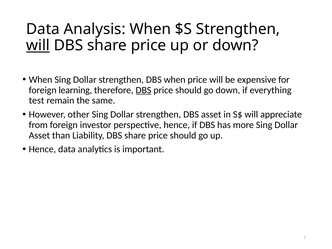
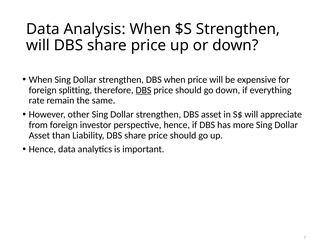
will underline: present -> none (38, 45)
learning: learning -> splitting (75, 90)
test: test -> rate (37, 101)
